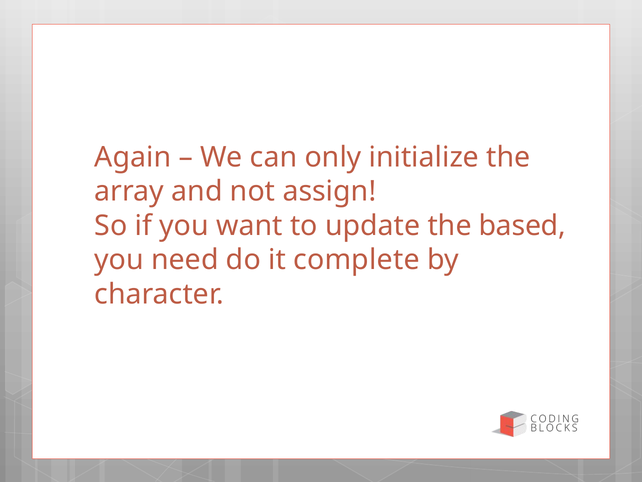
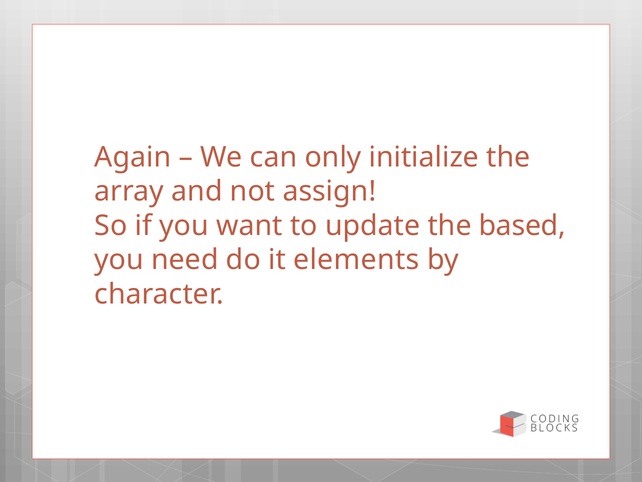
complete: complete -> elements (356, 260)
